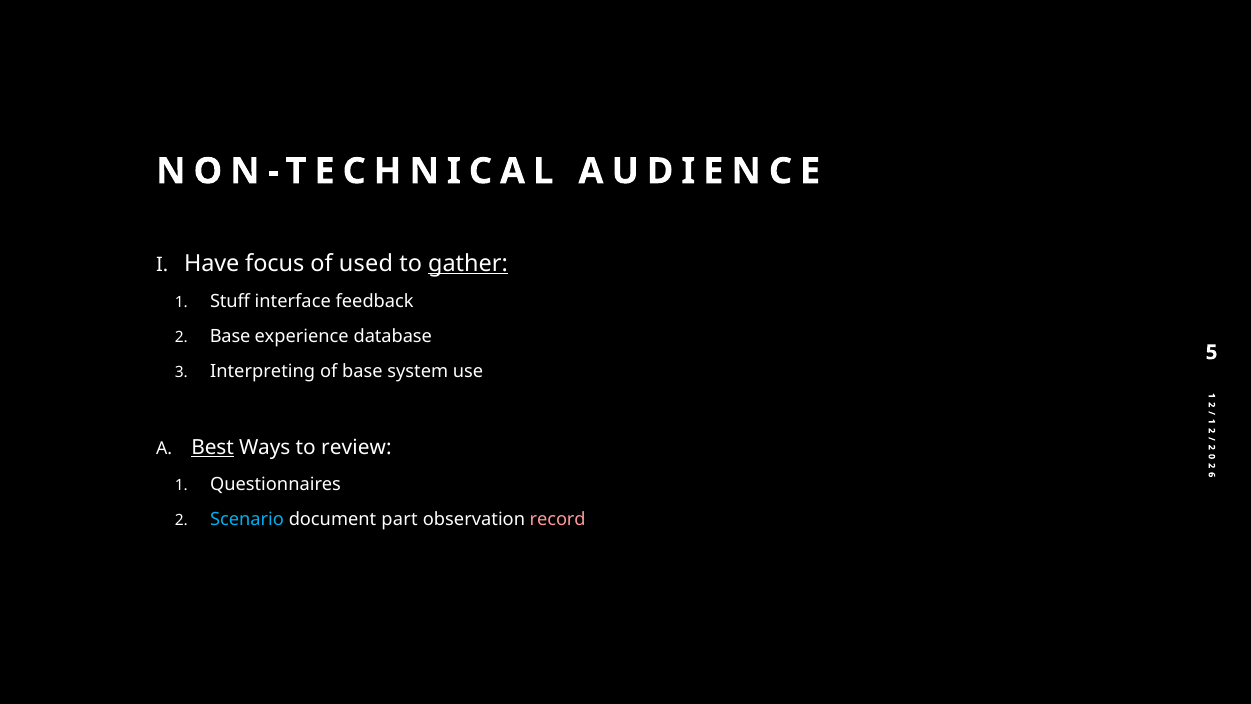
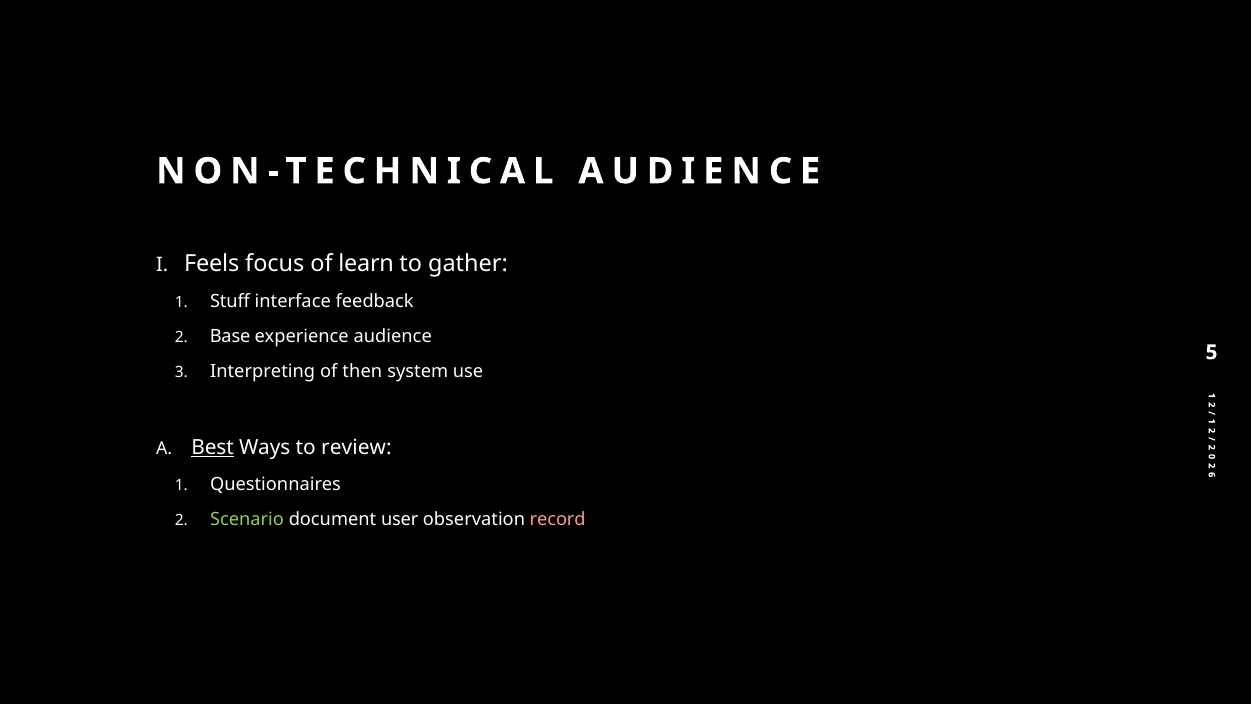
Have: Have -> Feels (212, 263)
used: used -> learn (366, 263)
gather underline: present -> none (468, 263)
experience database: database -> audience (393, 336)
of base: base -> then (362, 371)
Scenario colour: light blue -> light green (247, 519)
part: part -> user (400, 519)
